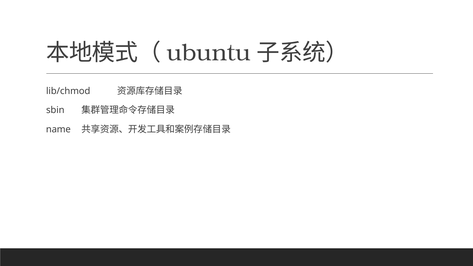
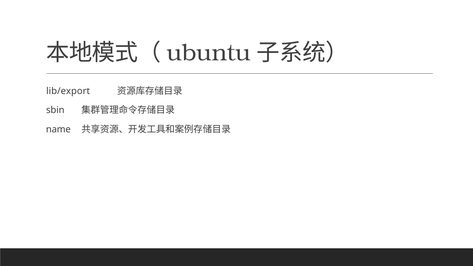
lib/chmod: lib/chmod -> lib/export (68, 91)
